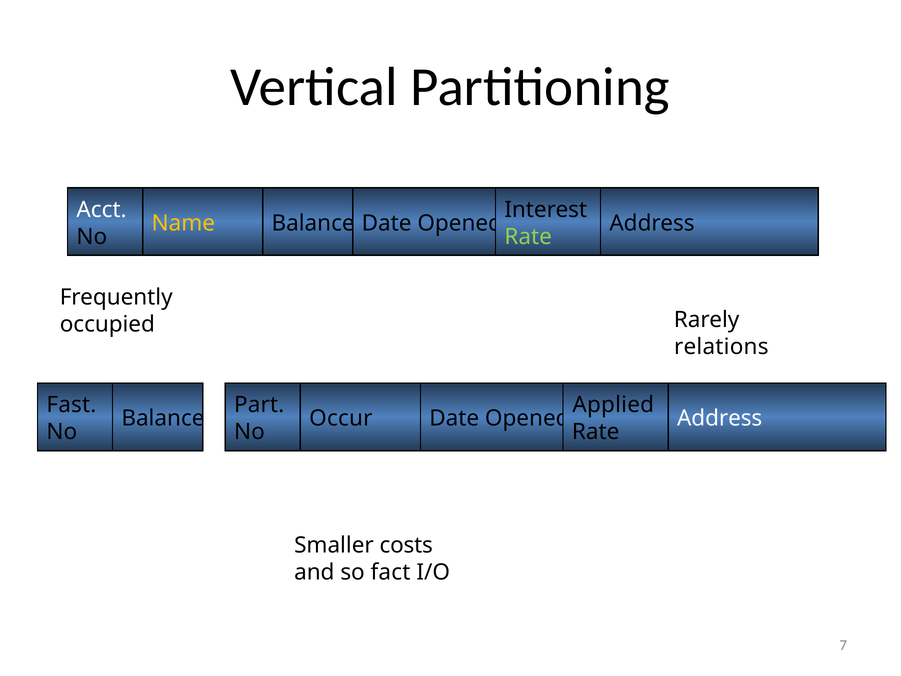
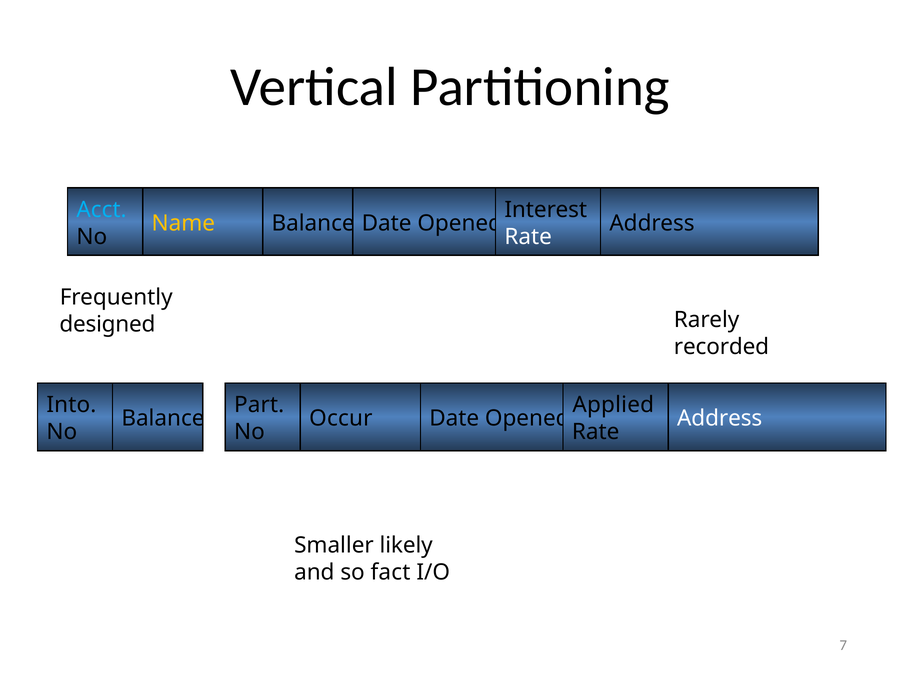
Acct colour: white -> light blue (102, 210)
Rate colour: light green -> white (528, 237)
occupied: occupied -> designed (107, 324)
relations: relations -> recorded (721, 347)
Fast: Fast -> Into (71, 405)
costs: costs -> likely (406, 545)
